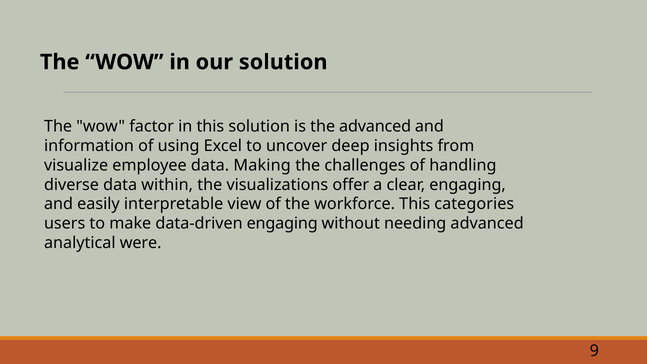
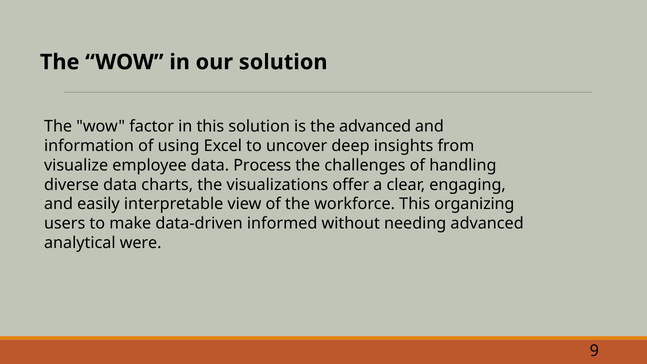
Making: Making -> Process (262, 165)
within: within -> charts (167, 185)
categories: categories -> organizing (474, 204)
data-driven engaging: engaging -> informed (282, 223)
